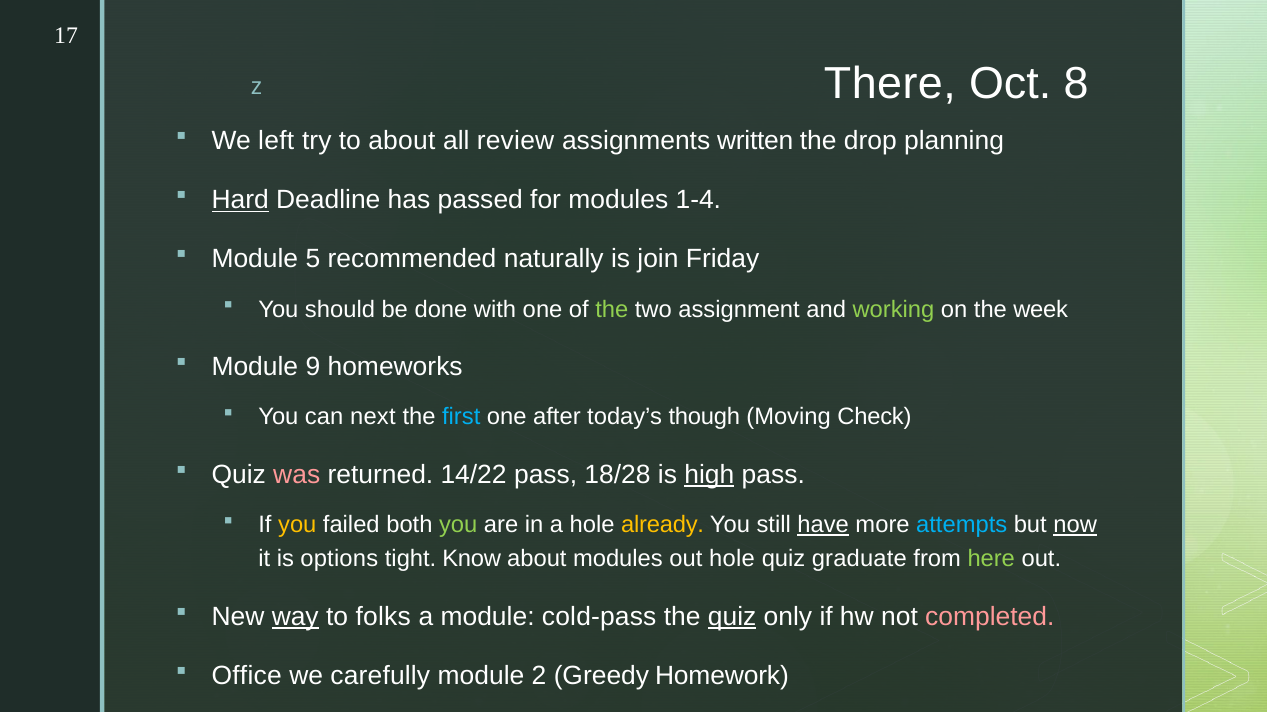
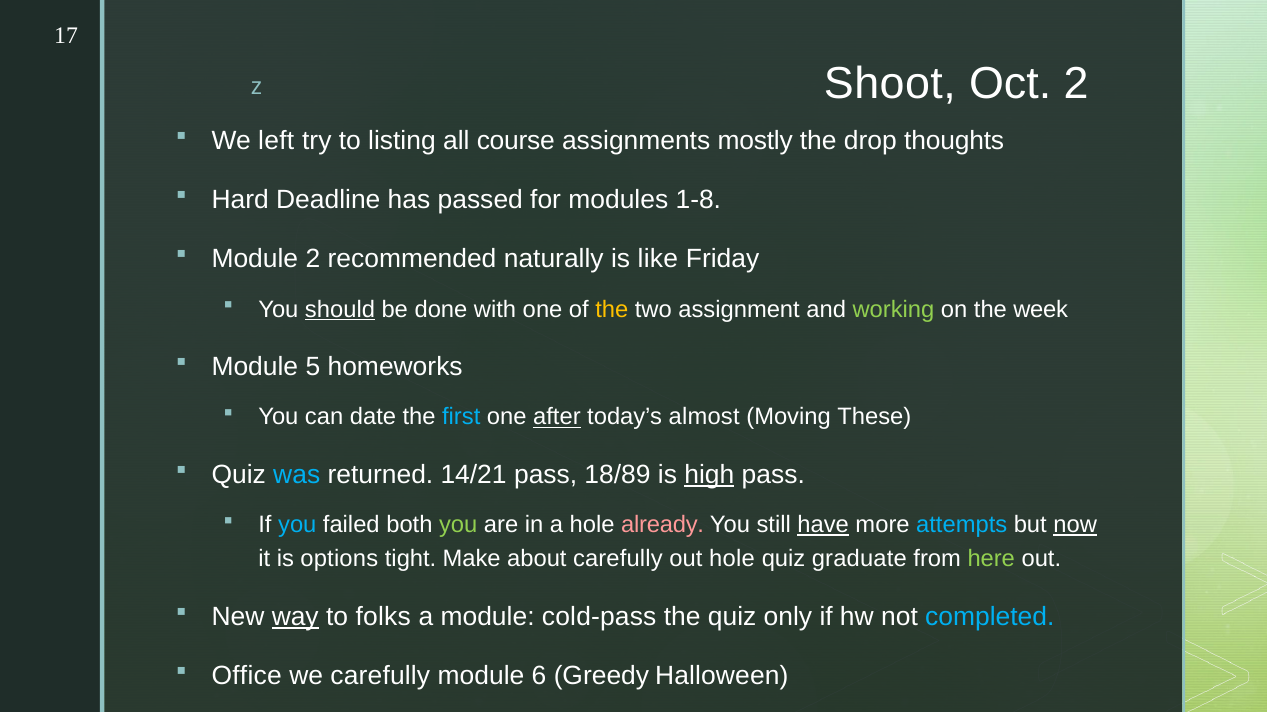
There: There -> Shoot (890, 84)
Oct 8: 8 -> 2 (1076, 84)
to about: about -> listing (402, 141)
review: review -> course (516, 141)
written: written -> mostly (755, 141)
planning: planning -> thoughts (954, 141)
Hard underline: present -> none (240, 200)
1-4: 1-4 -> 1-8 (698, 200)
Module 5: 5 -> 2 (313, 259)
join: join -> like (658, 259)
should underline: none -> present (340, 310)
the colour: light green -> yellow (612, 310)
9: 9 -> 5 (313, 367)
next: next -> date (373, 417)
after underline: none -> present (557, 417)
though: though -> almost (704, 417)
Check: Check -> These (874, 417)
was colour: pink -> light blue (297, 475)
14/22: 14/22 -> 14/21 (474, 475)
18/28: 18/28 -> 18/89 (618, 475)
you colour: yellow -> light blue (297, 525)
already colour: yellow -> pink (663, 525)
Know: Know -> Make (472, 560)
about modules: modules -> carefully (618, 560)
quiz underline: present -> none (732, 617)
completed colour: pink -> light blue (990, 617)
2: 2 -> 6 (539, 677)
Homework: Homework -> Halloween (722, 677)
